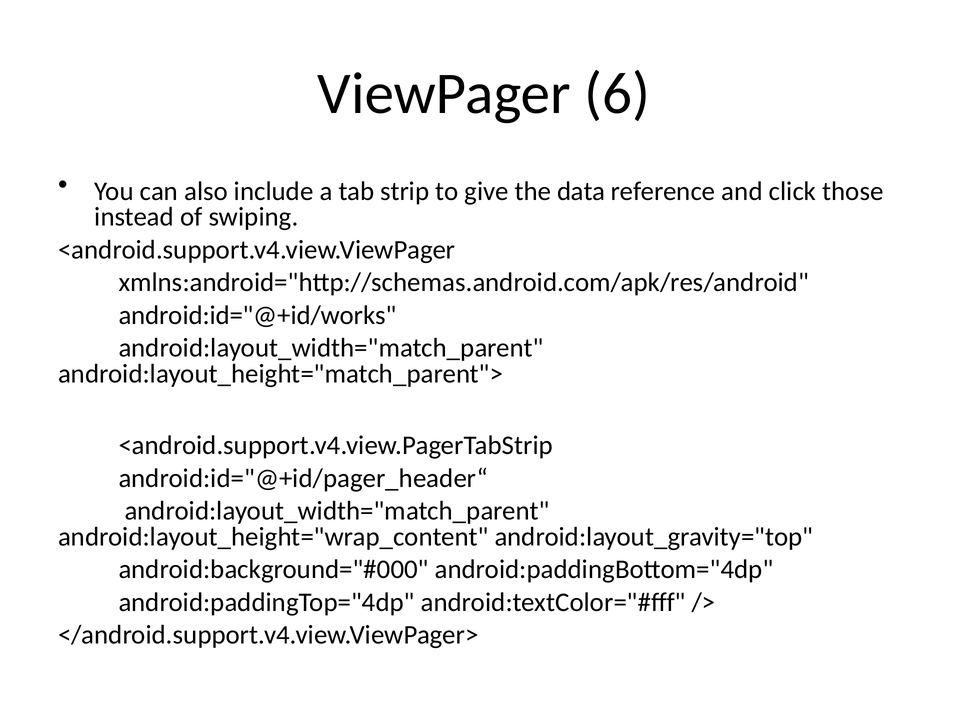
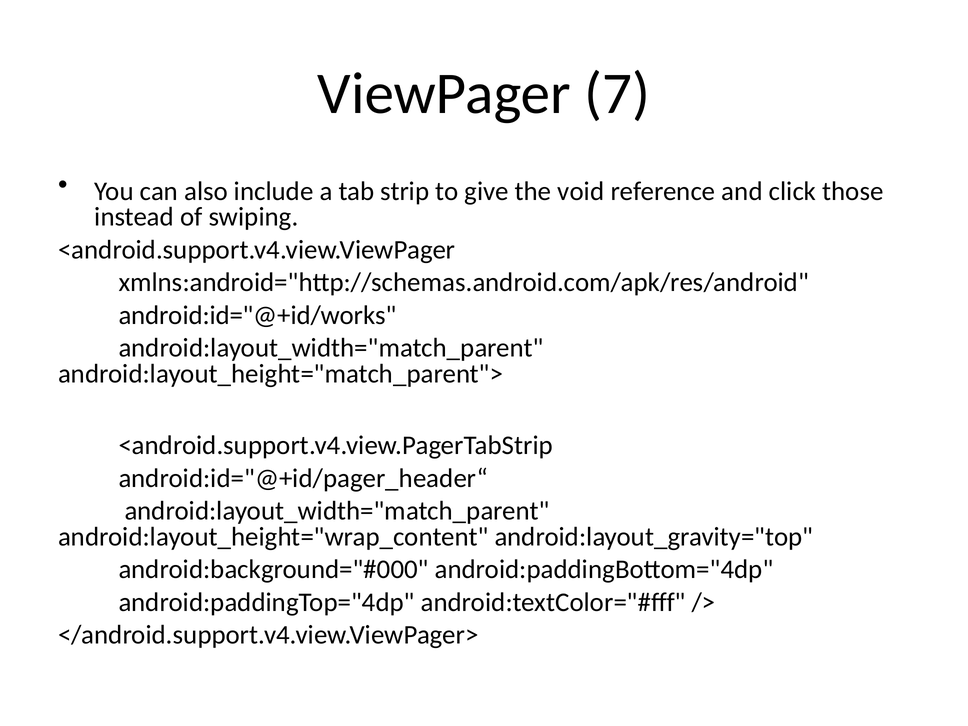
6: 6 -> 7 (617, 94)
data: data -> void (581, 191)
